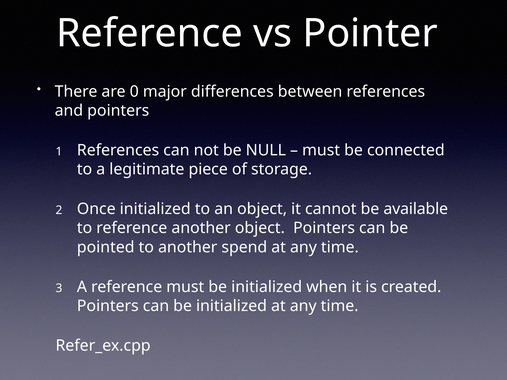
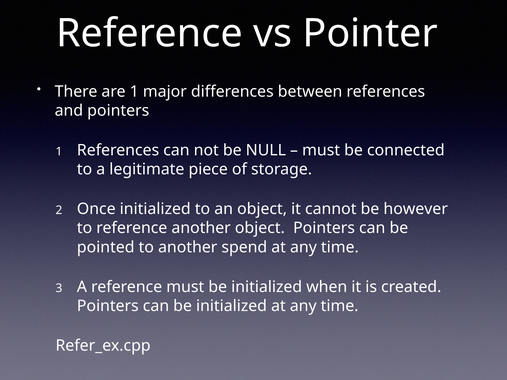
are 0: 0 -> 1 (134, 92)
available: available -> however (416, 209)
